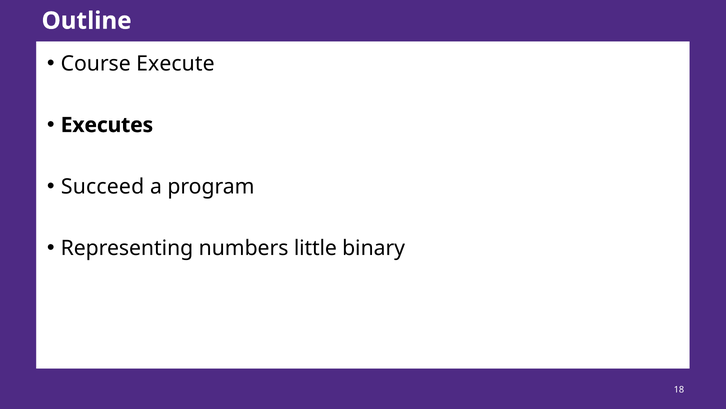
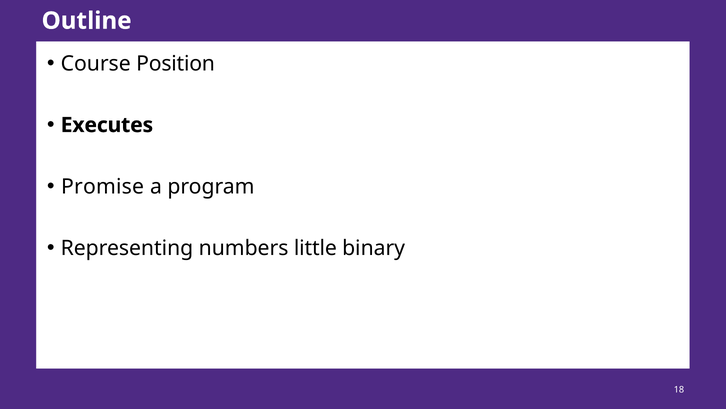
Execute: Execute -> Position (176, 64)
Succeed: Succeed -> Promise (103, 186)
